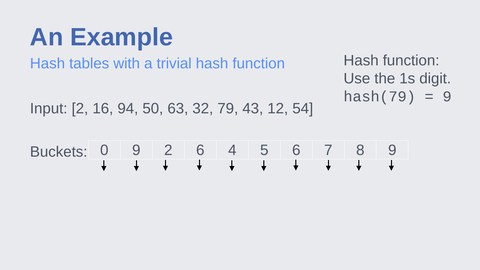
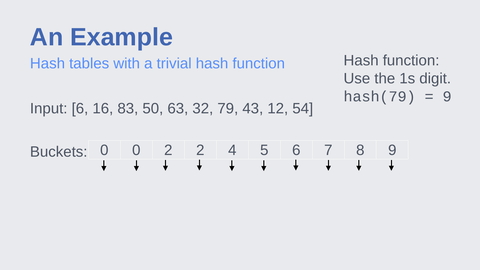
Input 2: 2 -> 6 (80, 109)
94: 94 -> 83 (128, 109)
0 9: 9 -> 0 (136, 150)
2 6: 6 -> 2 (200, 150)
